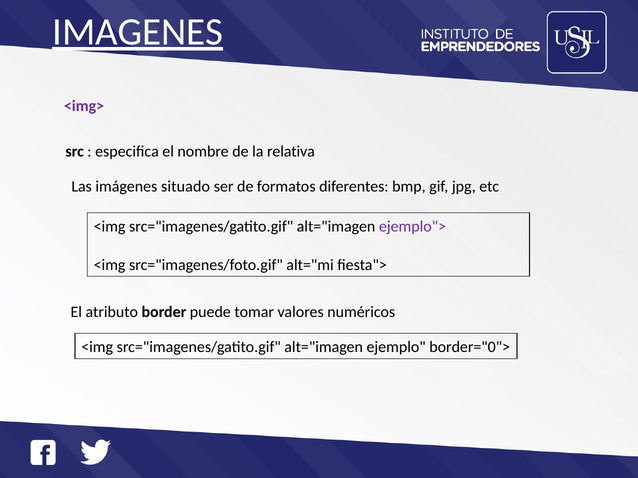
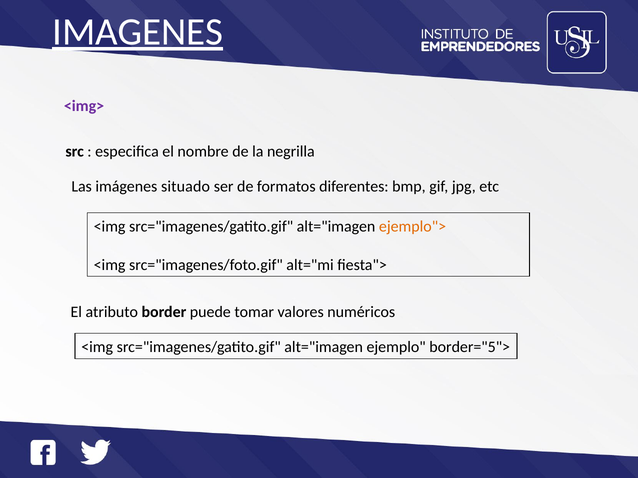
relativa: relativa -> negrilla (291, 152)
ejemplo"> colour: purple -> orange (413, 227)
border="0">: border="0"> -> border="5"> (470, 347)
